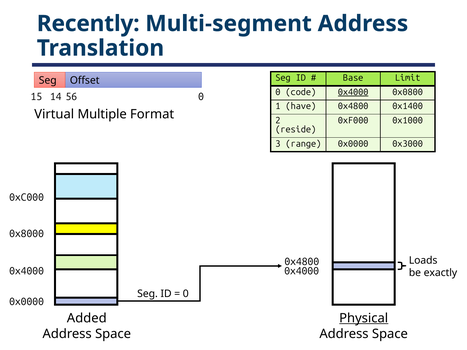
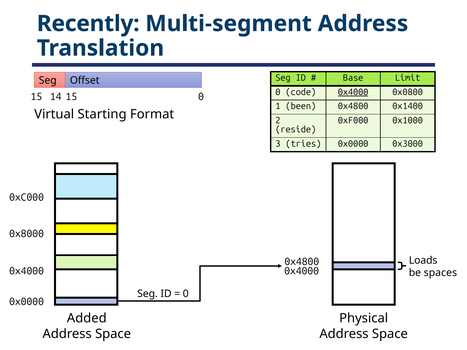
14 56: 56 -> 15 (71, 97)
have: have -> been (301, 106)
Multiple: Multiple -> Starting (102, 114)
range: range -> tries (303, 144)
exactly: exactly -> spaces (440, 273)
Physical underline: present -> none (364, 318)
